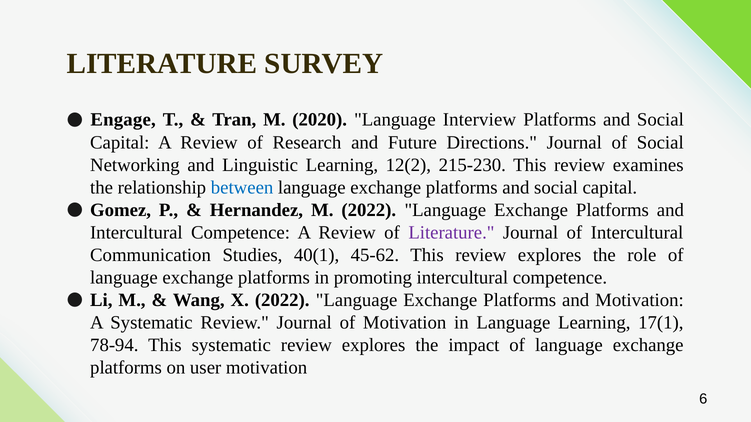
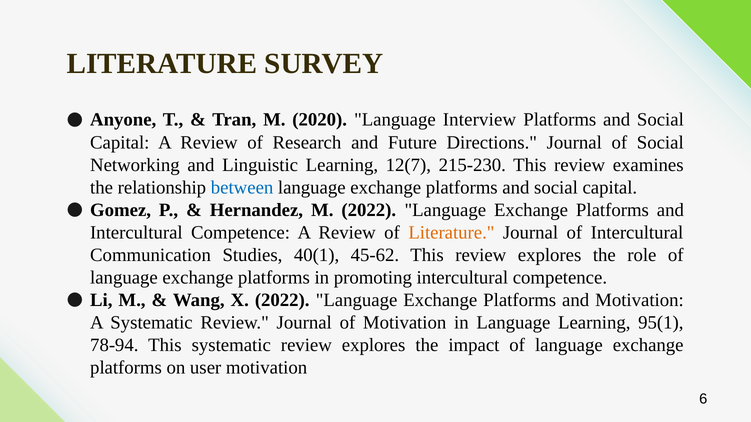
Engage: Engage -> Anyone (123, 120)
12(2: 12(2 -> 12(7 (408, 165)
Literature colour: purple -> orange (451, 233)
17(1: 17(1 -> 95(1 (661, 323)
